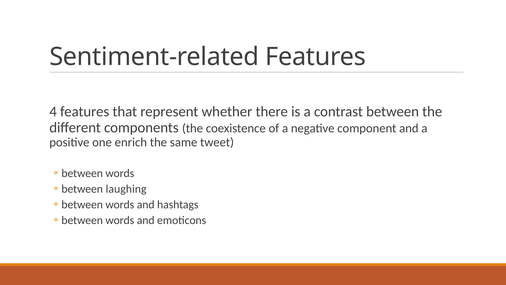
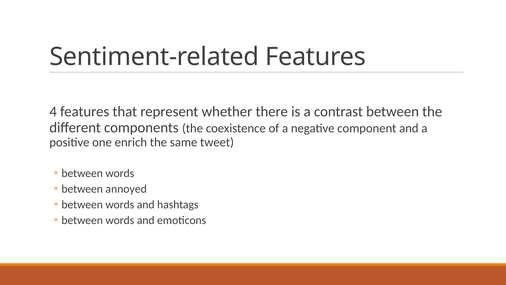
laughing: laughing -> annoyed (126, 189)
